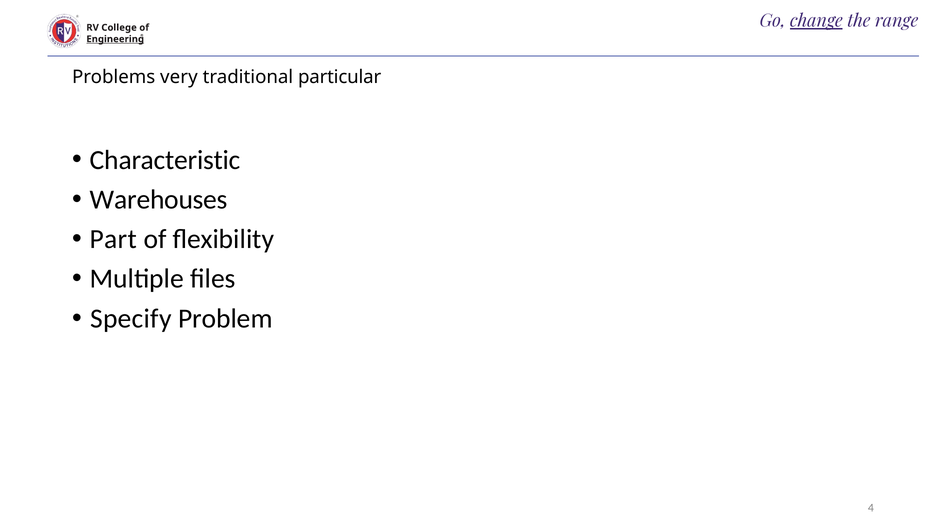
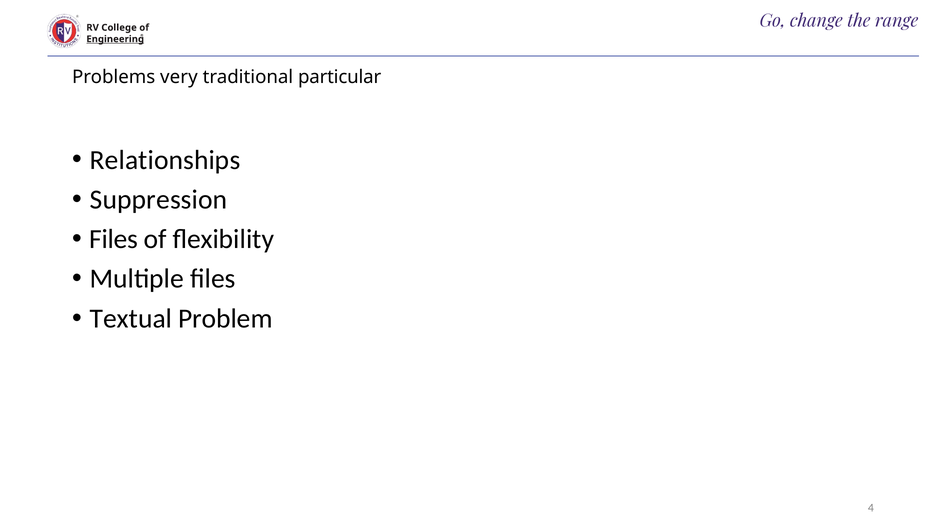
change underline: present -> none (816, 21)
Characteristic: Characteristic -> Relationships (165, 160)
Warehouses: Warehouses -> Suppression (159, 200)
Part: Part -> Files (114, 239)
Specify: Specify -> Textual (131, 319)
